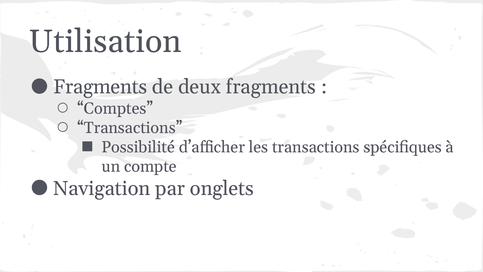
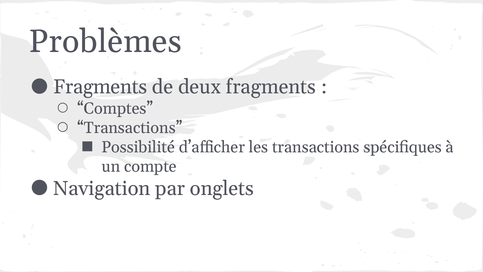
Utilisation: Utilisation -> Problèmes (105, 41)
